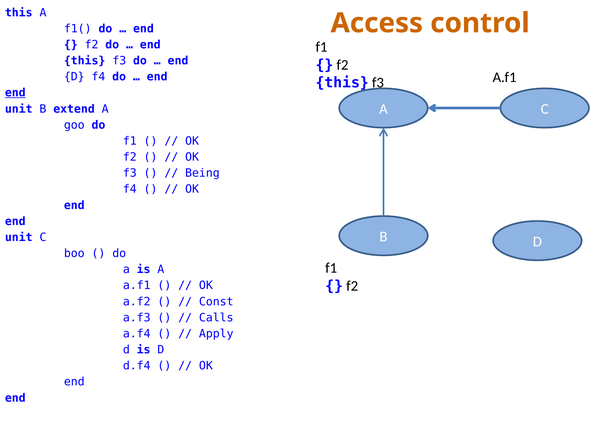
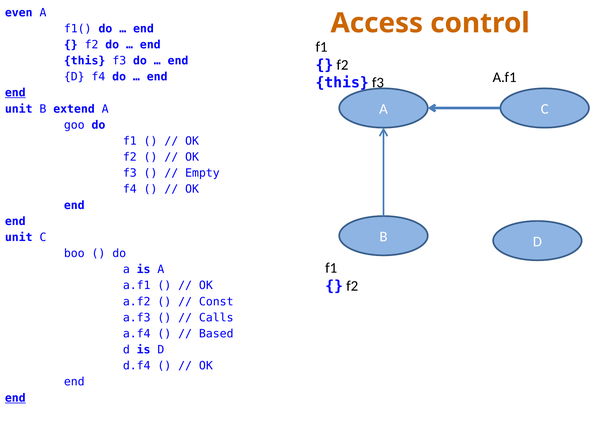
this: this -> even (19, 13)
Being: Being -> Empty (202, 173)
Apply: Apply -> Based (216, 334)
end underline: none -> present (15, 398)
